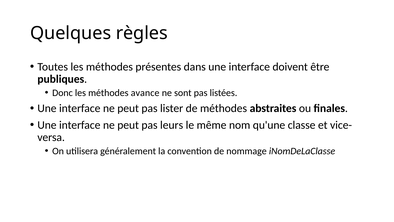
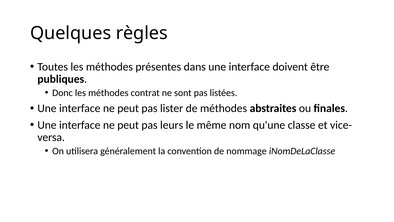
avance: avance -> contrat (145, 93)
